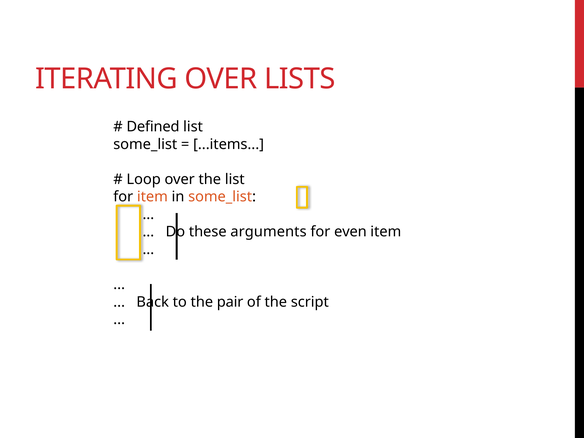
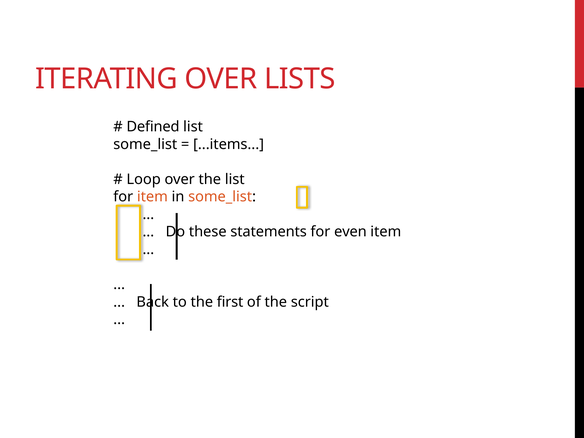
arguments: arguments -> statements (269, 232)
pair: pair -> first (230, 302)
